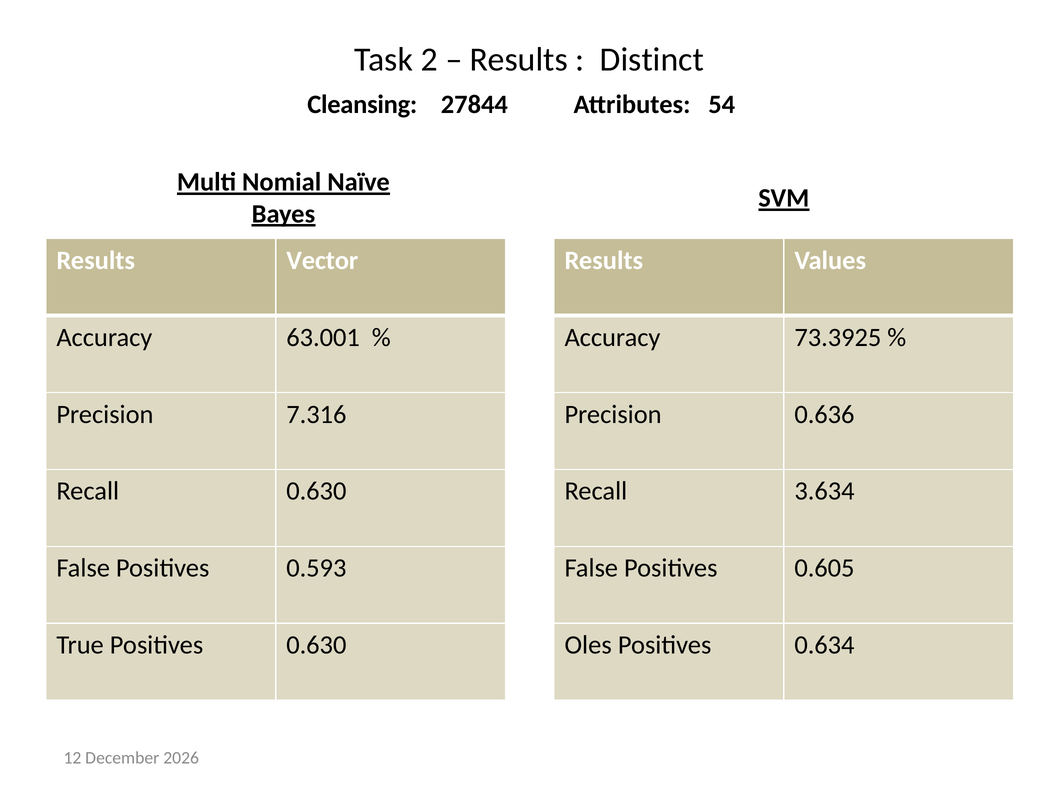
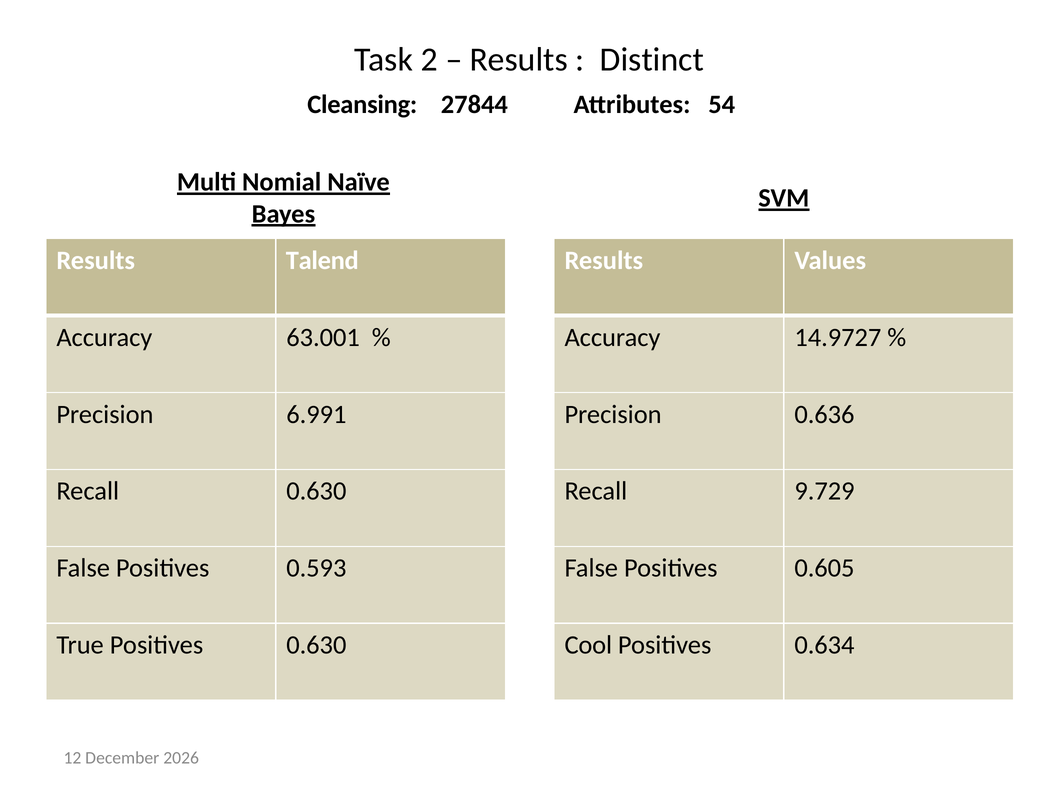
Vector: Vector -> Talend (322, 260)
73.3925: 73.3925 -> 14.9727 (838, 337)
7.316: 7.316 -> 6.991 (316, 414)
3.634: 3.634 -> 9.729 (824, 491)
Oles: Oles -> Cool (588, 645)
